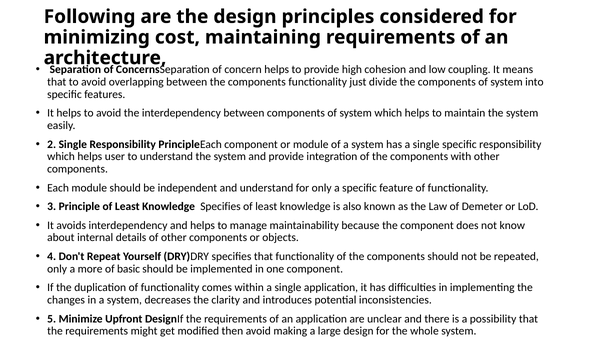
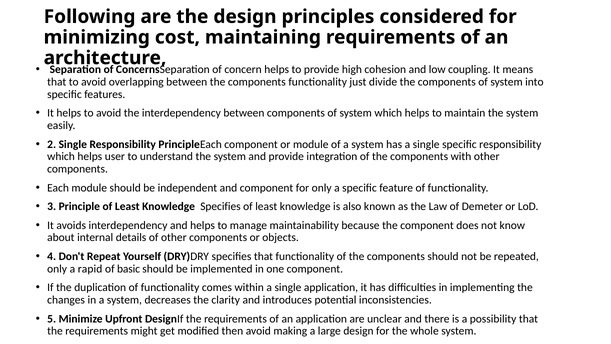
and understand: understand -> component (267, 188)
more: more -> rapid (90, 269)
